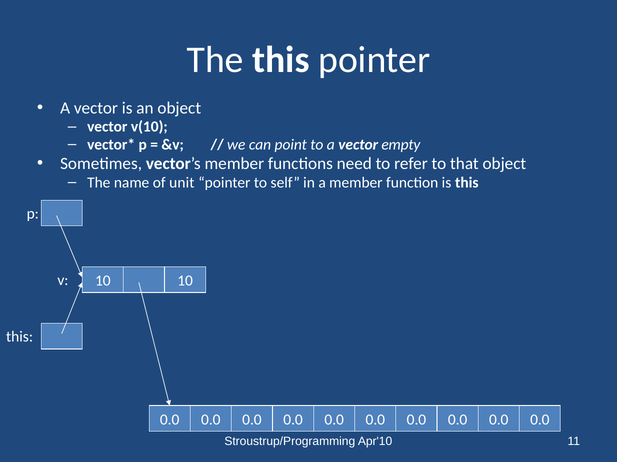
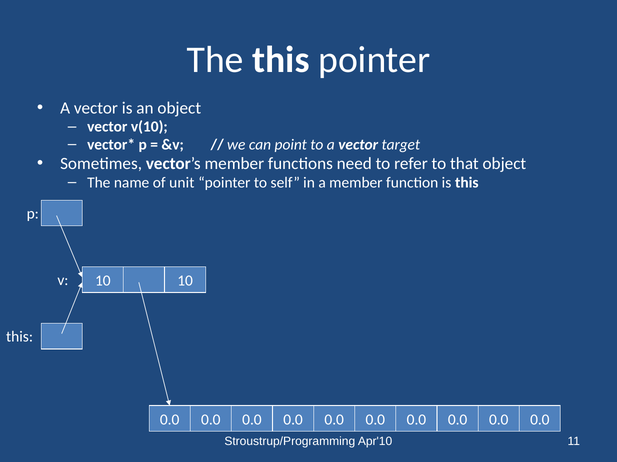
empty: empty -> target (401, 145)
